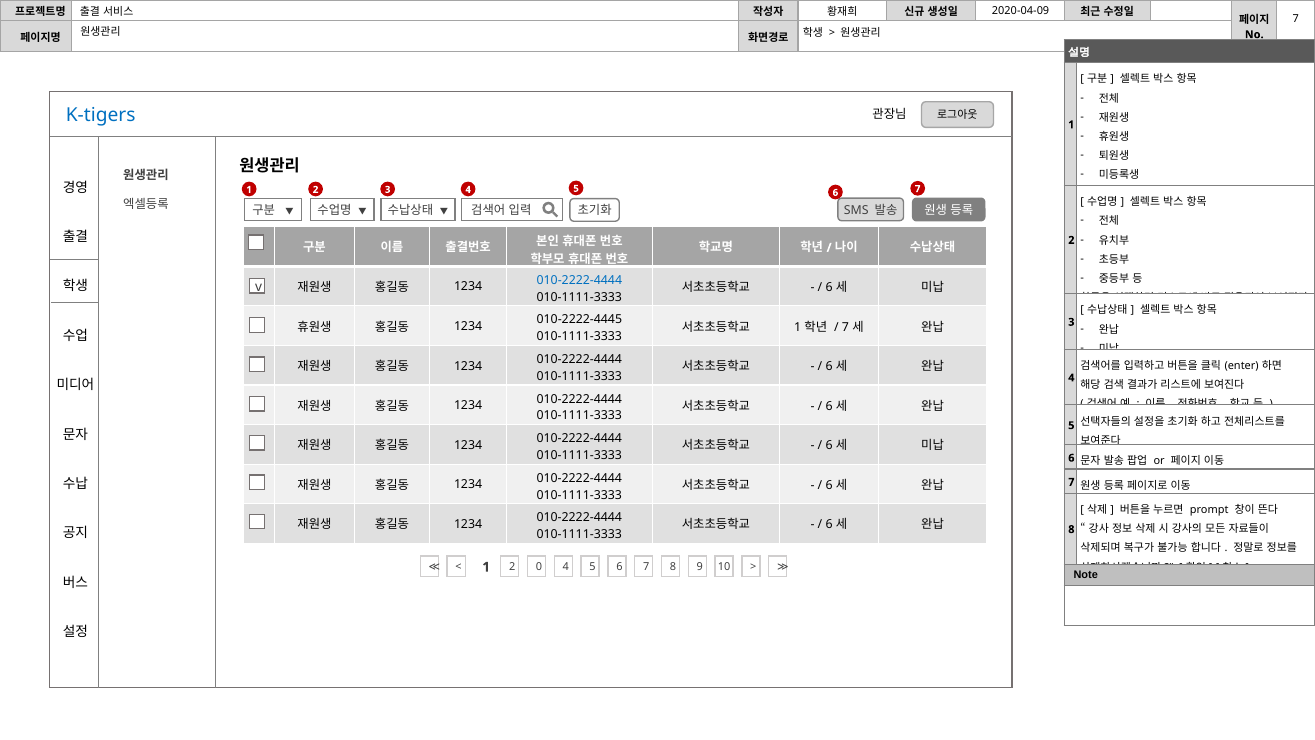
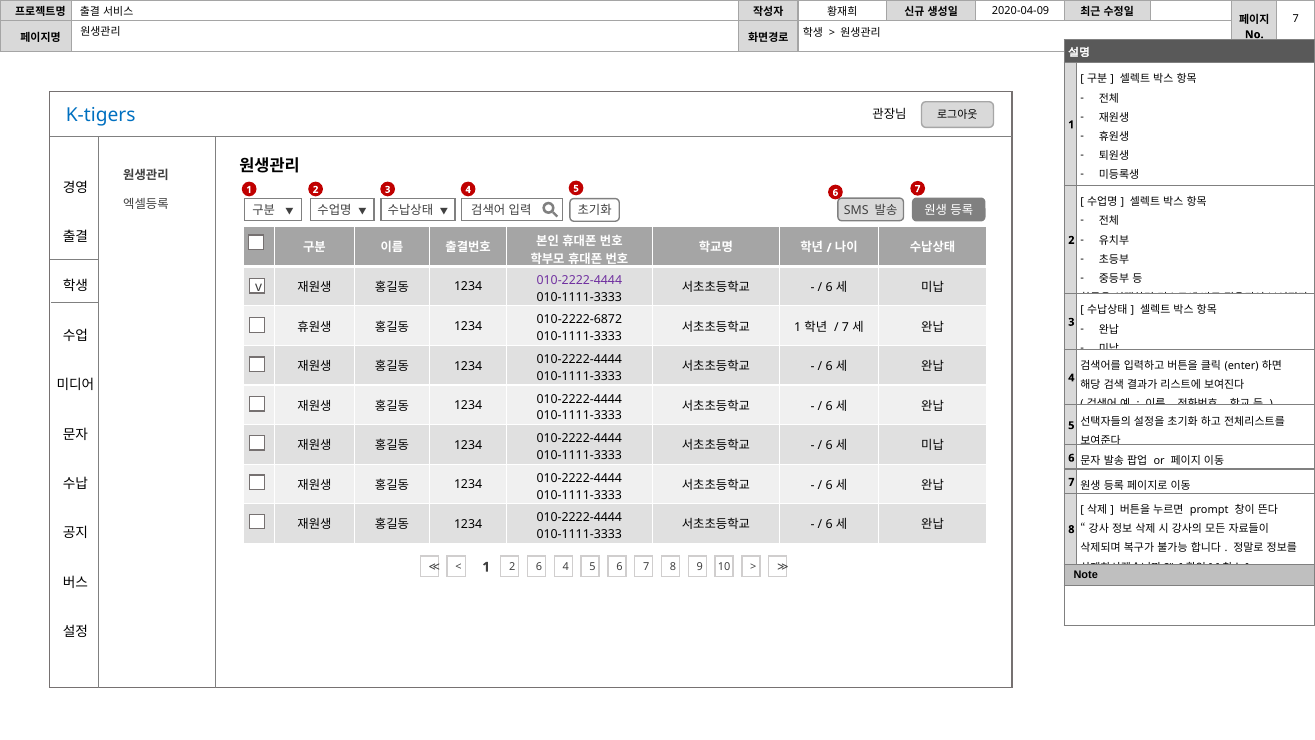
010-2222-4444 colour: blue -> purple (579, 280)
010-2222-4445: 010-2222-4445 -> 010-2222-6872 (579, 320)
2 0: 0 -> 6 (539, 567)
